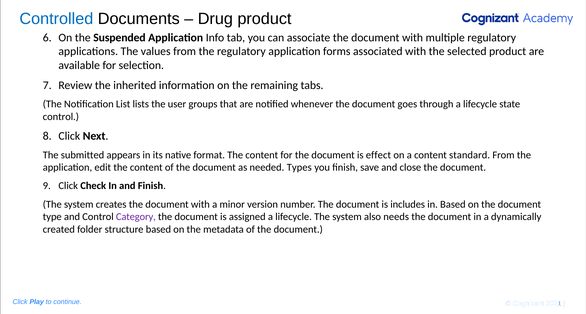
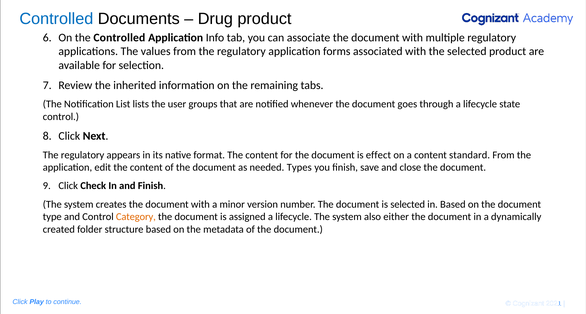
the Suspended: Suspended -> Controlled (119, 37)
submitted: submitted -> regulatory (83, 155)
is includes: includes -> selected (408, 204)
Category colour: purple -> orange (136, 216)
needs: needs -> either (396, 216)
